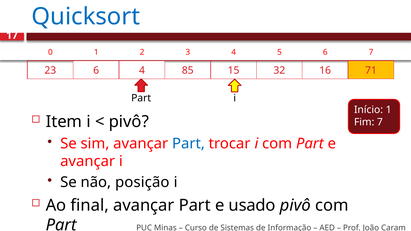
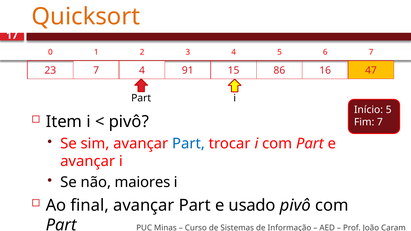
Quicksort colour: blue -> orange (86, 17)
23 6: 6 -> 7 (96, 70)
85: 85 -> 91 (188, 70)
32: 32 -> 86 (279, 70)
71: 71 -> 47 (371, 70)
Início 1: 1 -> 5 (389, 110)
posição: posição -> maiores (142, 182)
